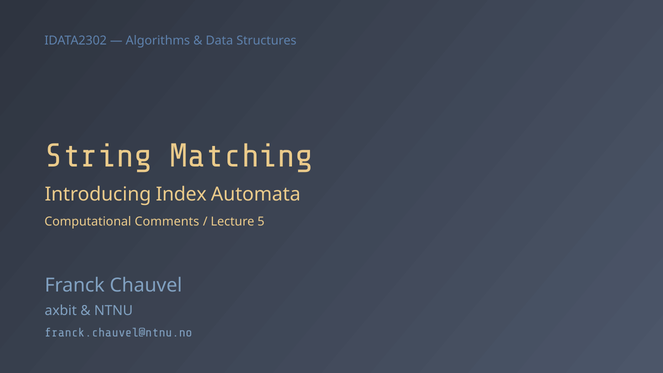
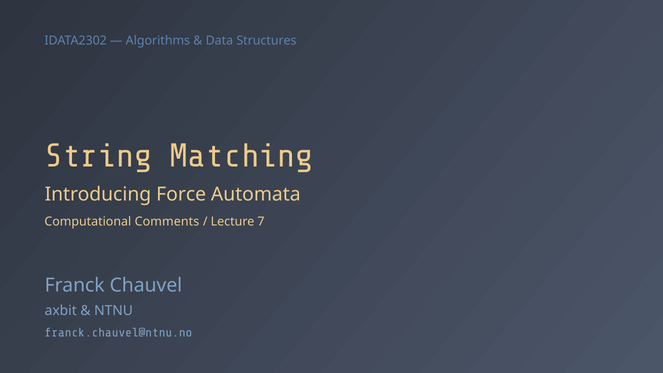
Index: Index -> Force (181, 194)
5: 5 -> 7 (261, 221)
